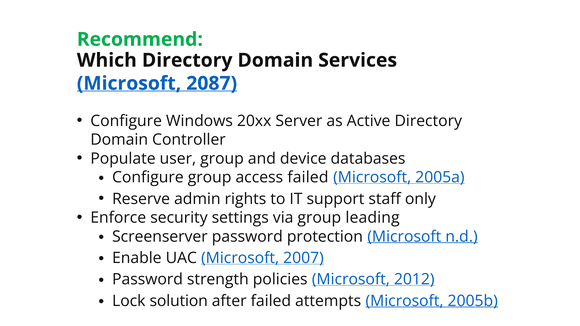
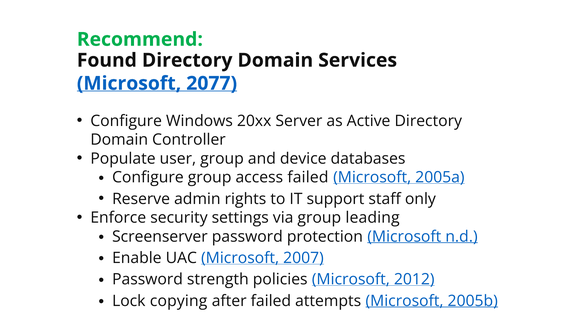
Which: Which -> Found (107, 60)
2087: 2087 -> 2077 (212, 83)
solution: solution -> copying (179, 301)
